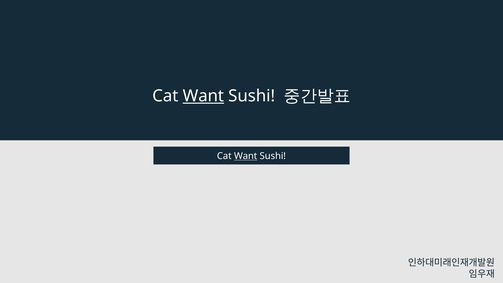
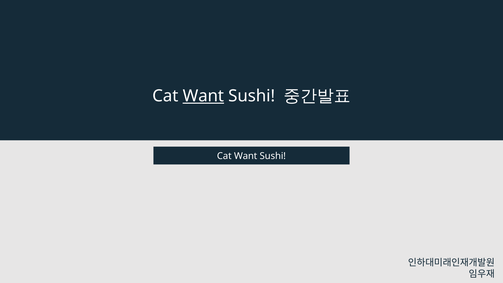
Want underline: present -> none (246, 156)
